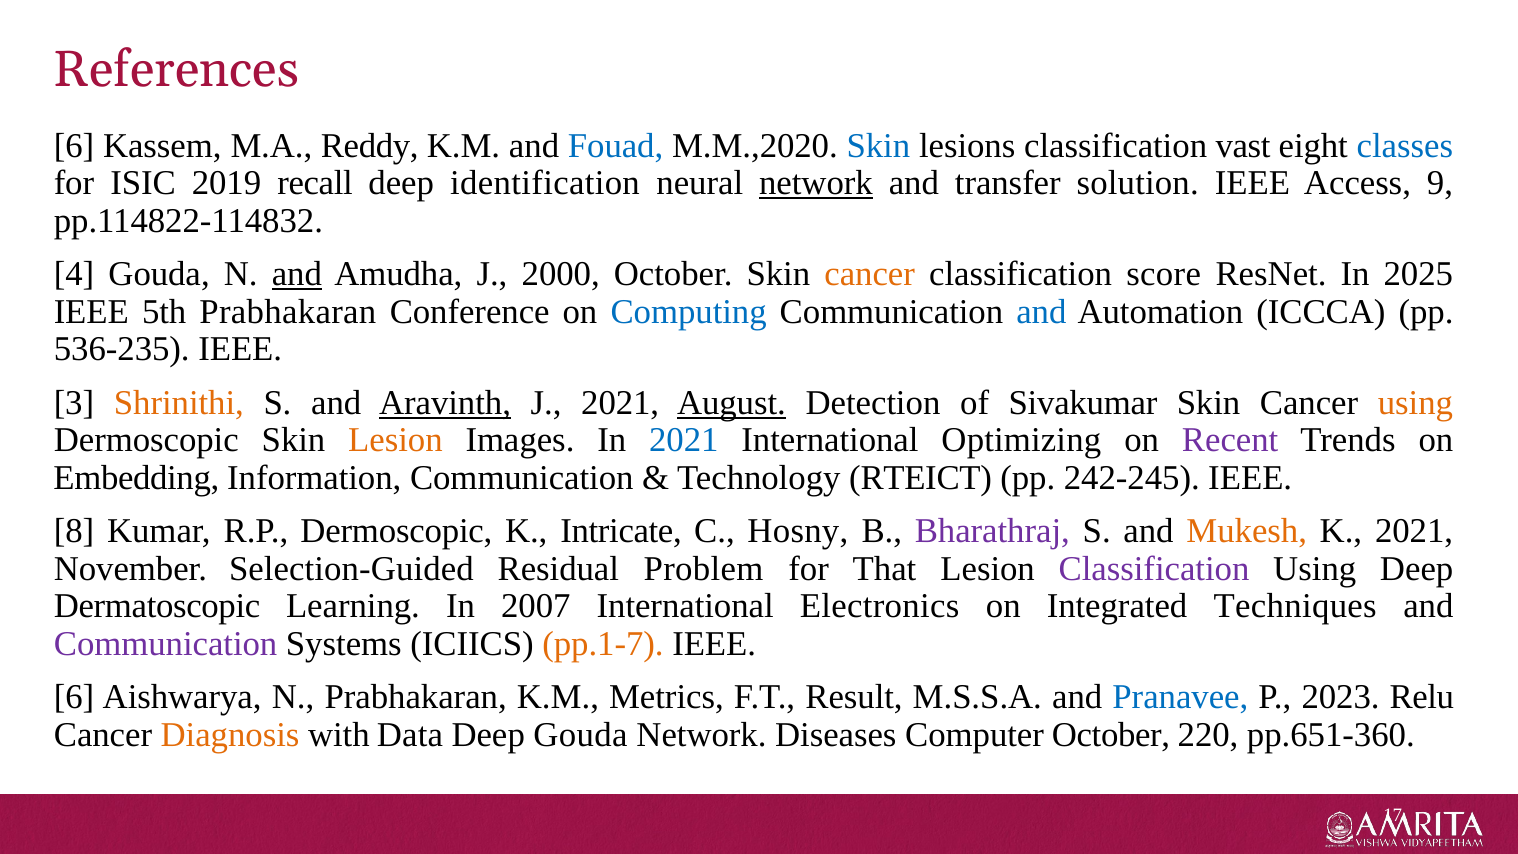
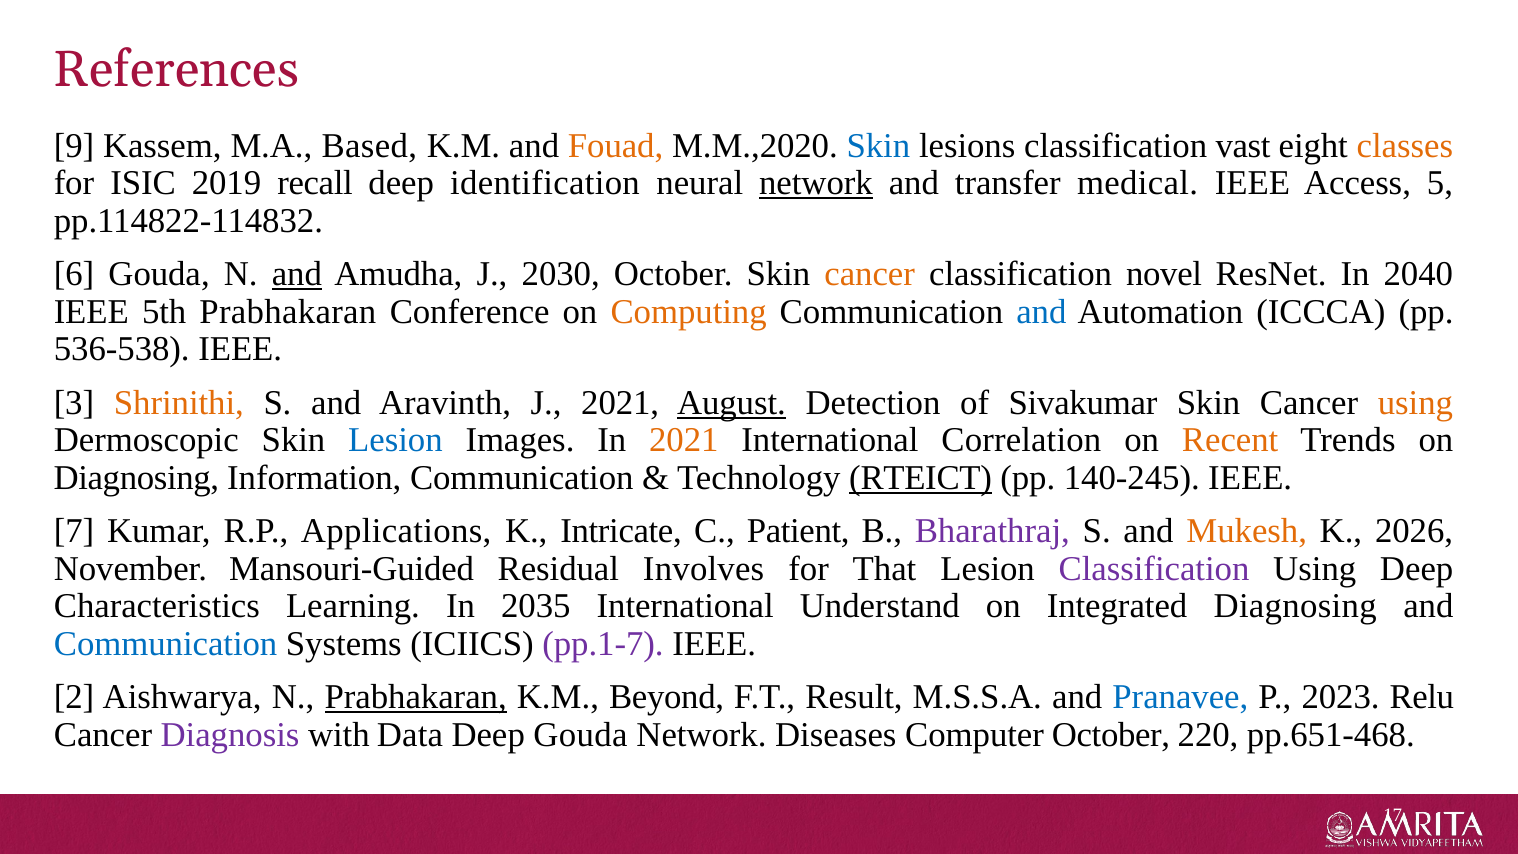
6: 6 -> 9 (74, 146)
Reddy: Reddy -> Based (369, 146)
Fouad colour: blue -> orange (616, 146)
classes colour: blue -> orange (1405, 146)
solution: solution -> medical (1138, 183)
9: 9 -> 5 (1440, 183)
4: 4 -> 6 (74, 274)
2000: 2000 -> 2030 (561, 274)
score: score -> novel (1164, 274)
2025: 2025 -> 2040 (1418, 274)
Computing colour: blue -> orange (689, 312)
536-235: 536-235 -> 536-538 (122, 349)
Aravinth underline: present -> none (445, 403)
Lesion colour: orange -> blue (395, 440)
2021 colour: blue -> orange (684, 440)
Optimizing: Optimizing -> Correlation (1021, 440)
Recent colour: purple -> orange (1230, 440)
Embedding: Embedding -> Diagnosing (136, 478)
RTEICT underline: none -> present (921, 478)
242-245: 242-245 -> 140-245 (1132, 478)
8: 8 -> 7 (74, 531)
R.P Dermoscopic: Dermoscopic -> Applications (396, 531)
Hosny: Hosny -> Patient (798, 531)
K 2021: 2021 -> 2026 (1414, 531)
Selection-Guided: Selection-Guided -> Mansouri-Guided (351, 569)
Problem: Problem -> Involves (704, 569)
Dermatoscopic: Dermatoscopic -> Characteristics (157, 606)
2007: 2007 -> 2035 (536, 606)
Electronics: Electronics -> Understand (880, 606)
Integrated Techniques: Techniques -> Diagnosing (1295, 606)
Communication colour: purple -> blue (166, 644)
pp.1-7 colour: orange -> purple (603, 644)
6: 6 -> 2 (74, 697)
Prabhakaran underline: none -> present (416, 697)
Metrics: Metrics -> Beyond (667, 697)
Diagnosis colour: orange -> purple (230, 735)
pp.651-360: pp.651-360 -> pp.651-468 (1331, 735)
